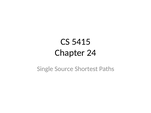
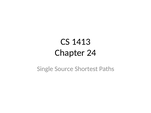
5415: 5415 -> 1413 (81, 42)
